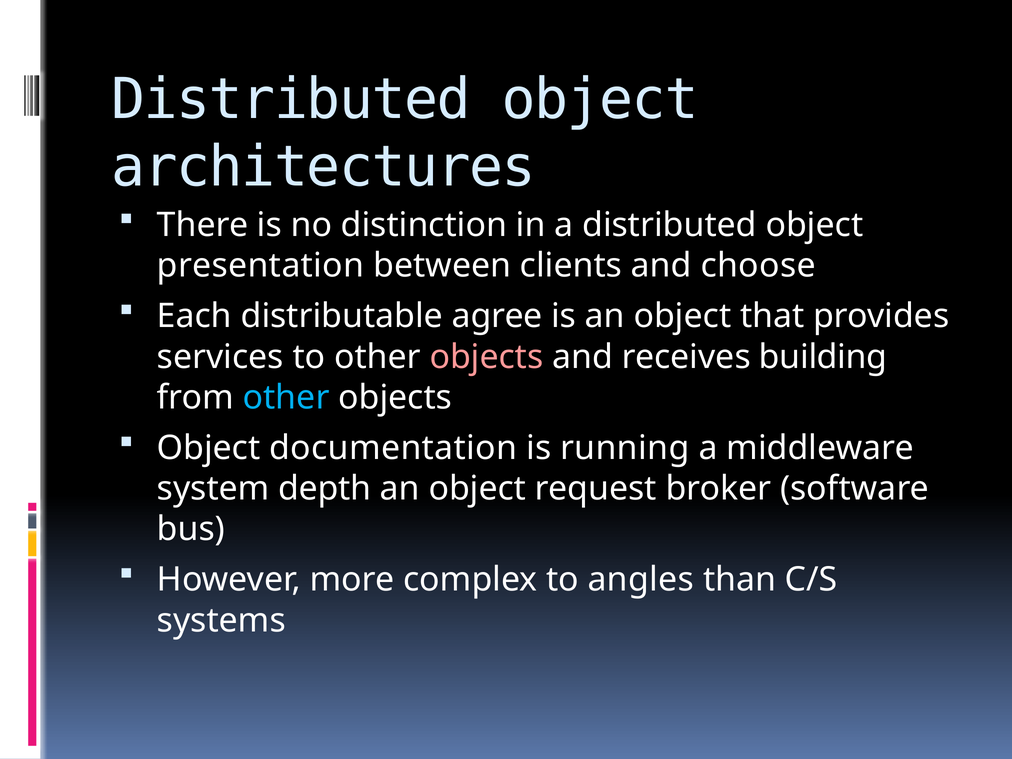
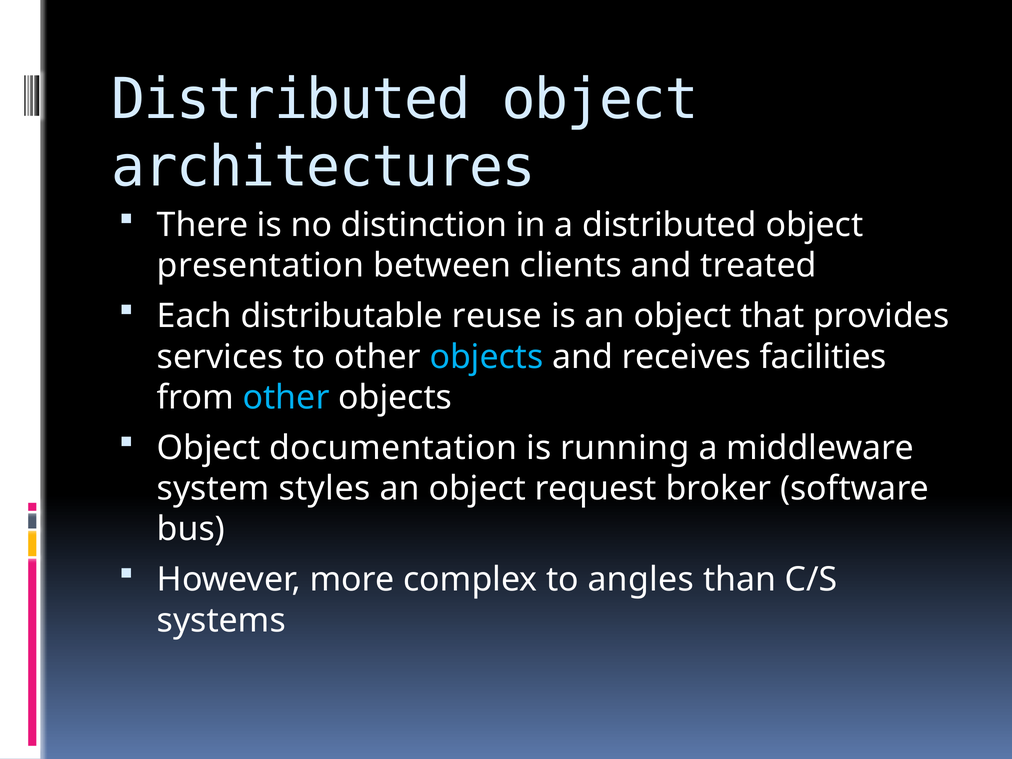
choose: choose -> treated (758, 266)
agree: agree -> reuse (497, 316)
objects colour: pink -> light blue (486, 357)
building: building -> facilities (823, 357)
depth: depth -> styles (324, 489)
